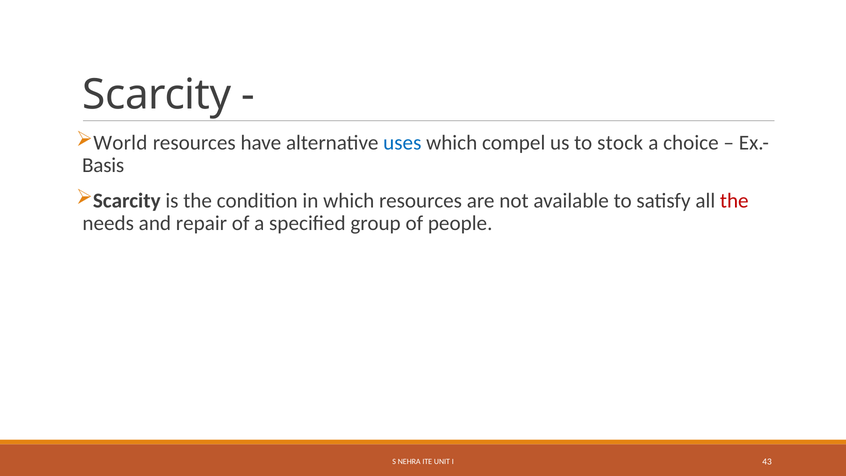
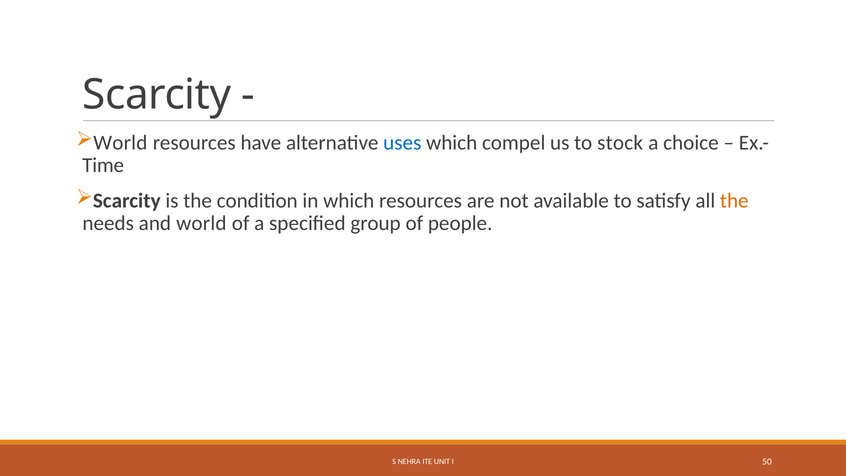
Basis: Basis -> Time (103, 165)
the colour: red -> orange (734, 201)
and repair: repair -> world (201, 223)
43: 43 -> 50 (767, 461)
